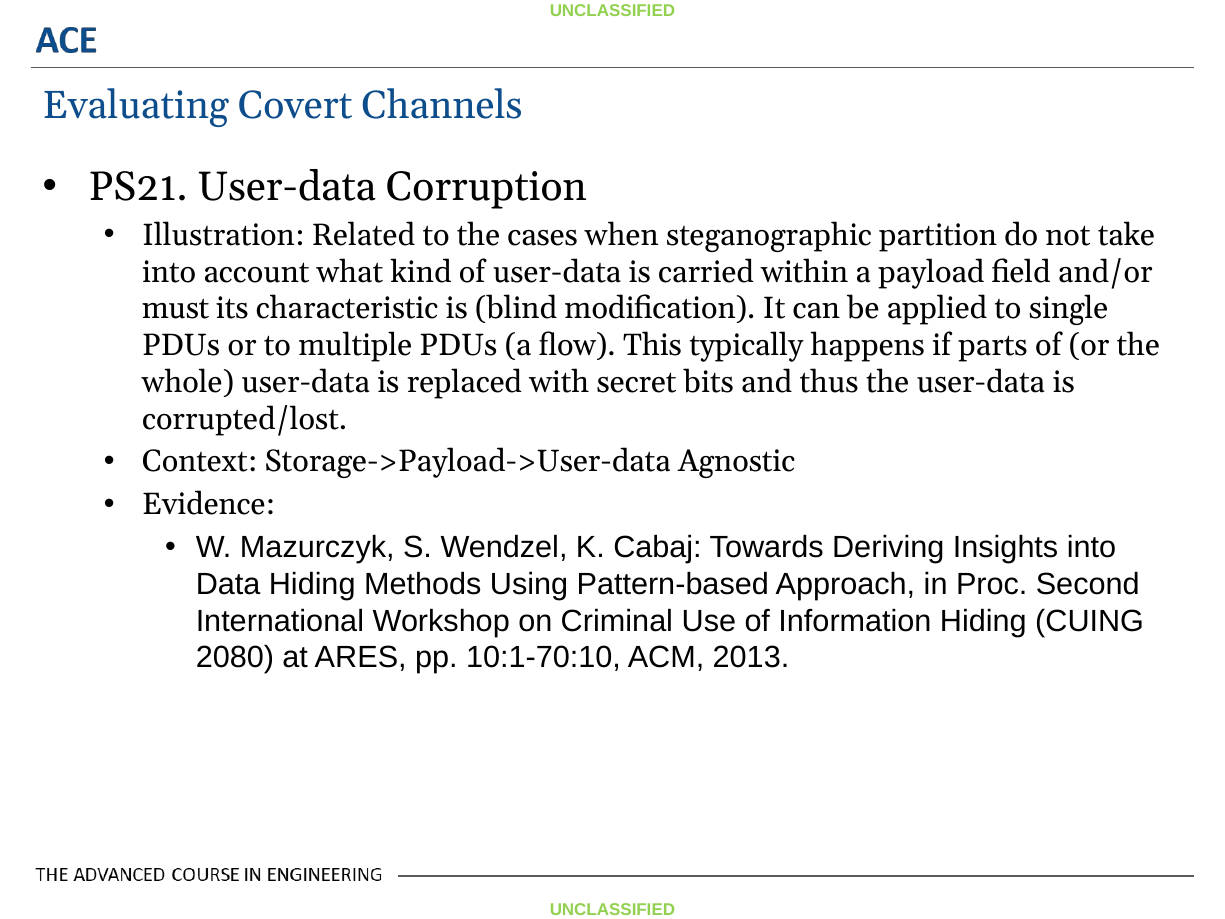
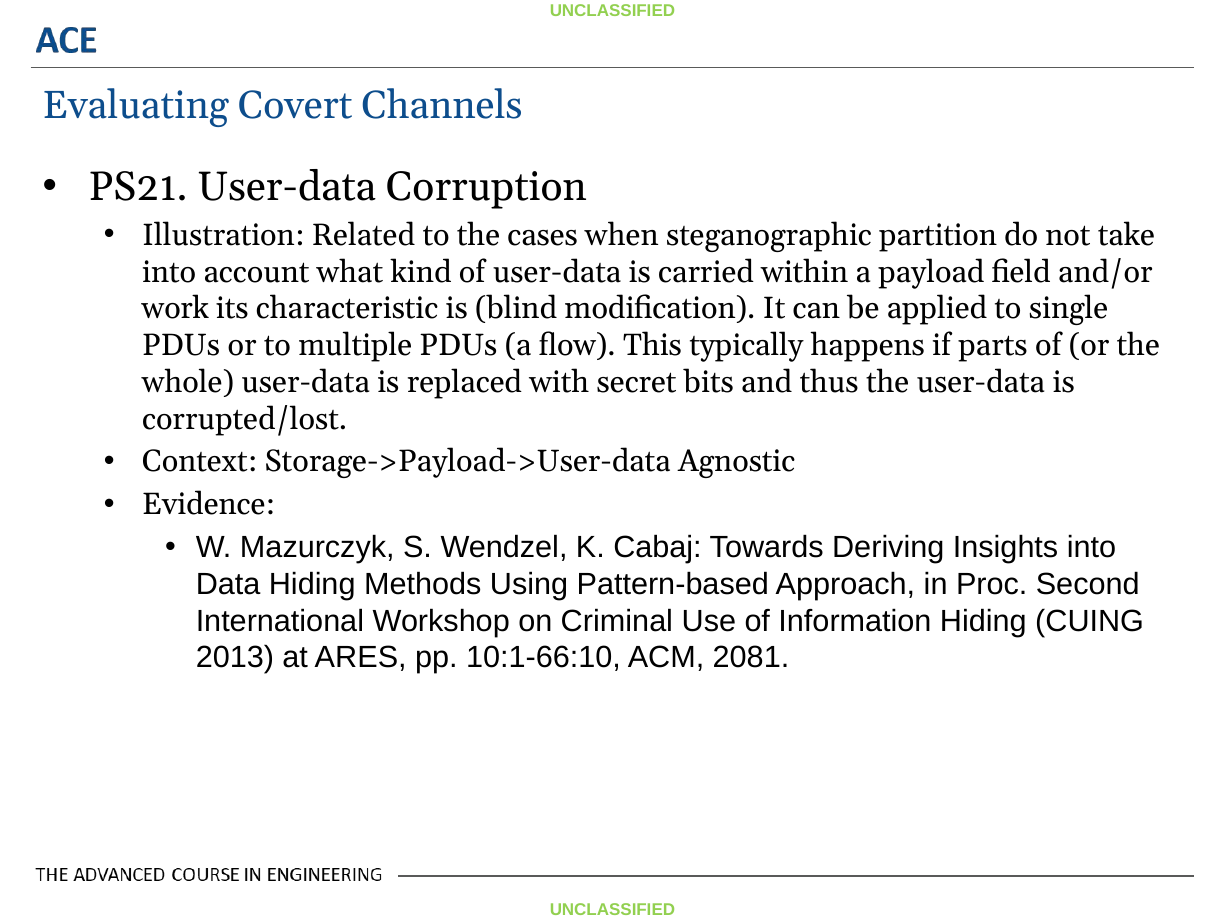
must: must -> work (176, 309)
2080: 2080 -> 2013 (235, 658)
10:1-70:10: 10:1-70:10 -> 10:1-66:10 (543, 658)
2013: 2013 -> 2081 (751, 658)
